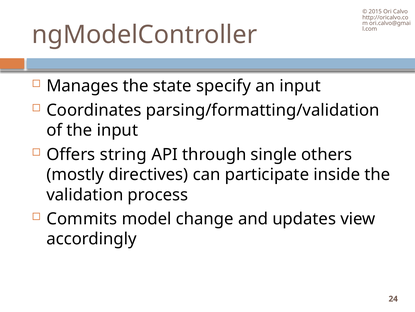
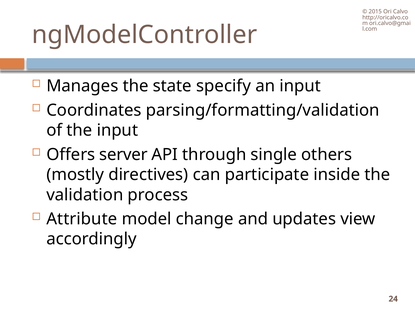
string: string -> server (123, 154)
Commits: Commits -> Attribute (82, 218)
